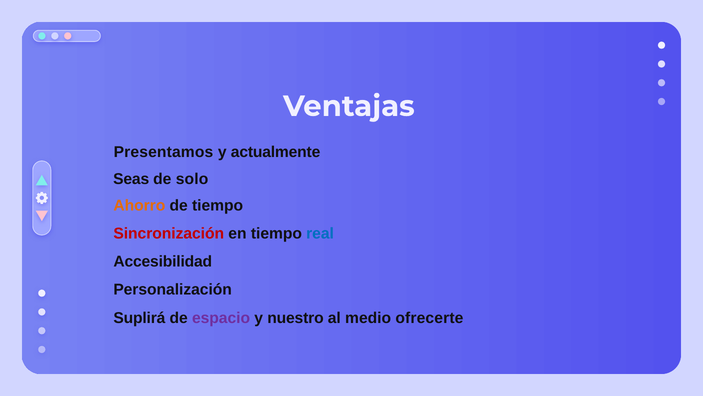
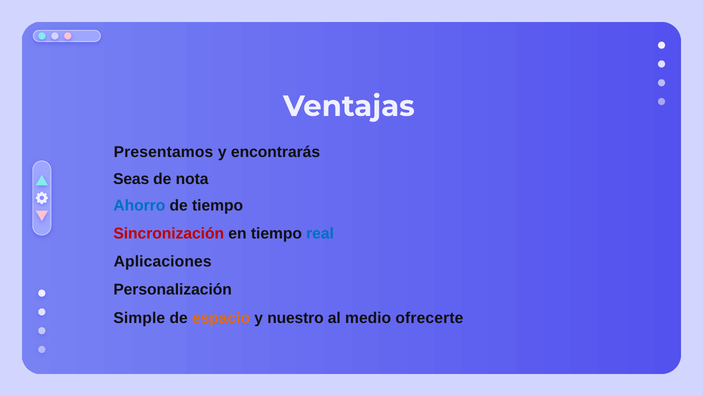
actualmente: actualmente -> encontrarás (276, 152)
solo: solo -> nota (192, 179)
Ahorro colour: orange -> blue (139, 205)
Accesibilidad: Accesibilidad -> Aplicaciones (163, 261)
Suplirá: Suplirá -> Simple (139, 318)
espacio colour: purple -> orange (221, 318)
